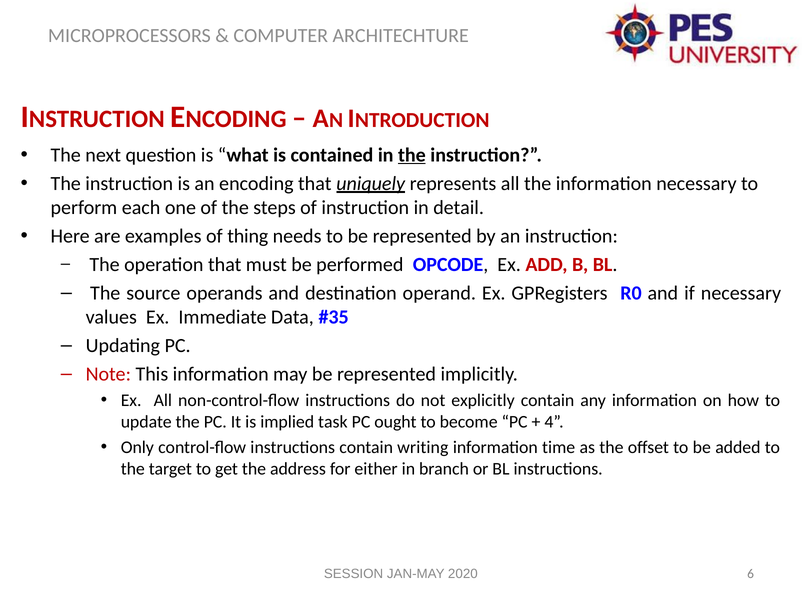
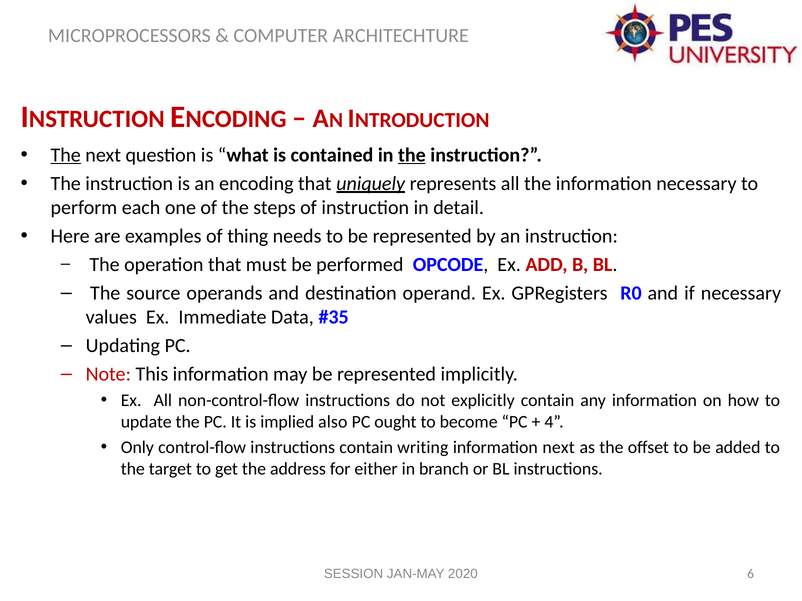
The underline: none -> present (66, 155)
task: task -> also (333, 422)
information time: time -> next (559, 448)
